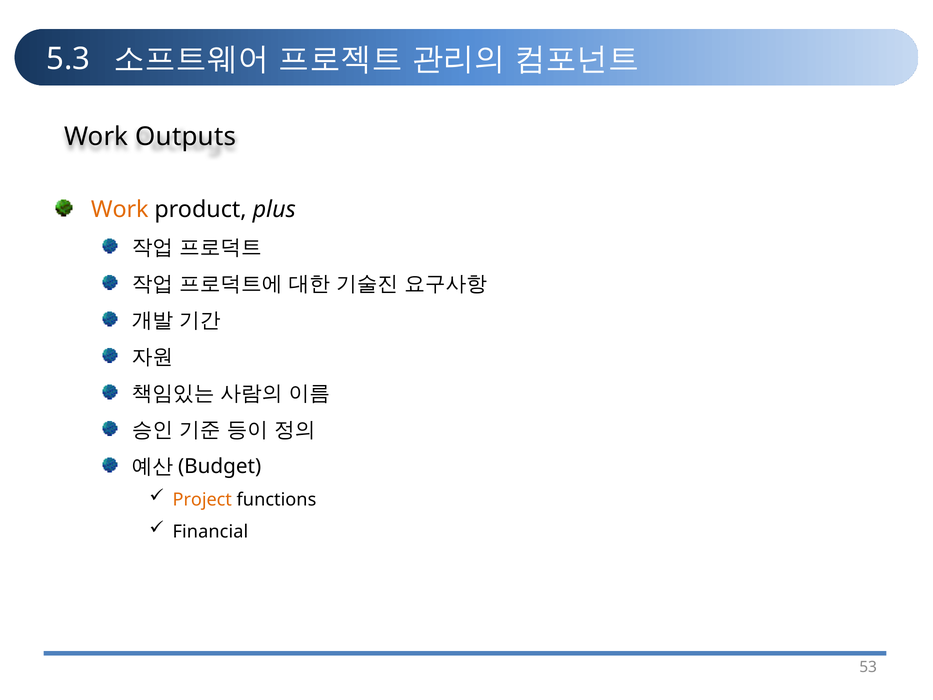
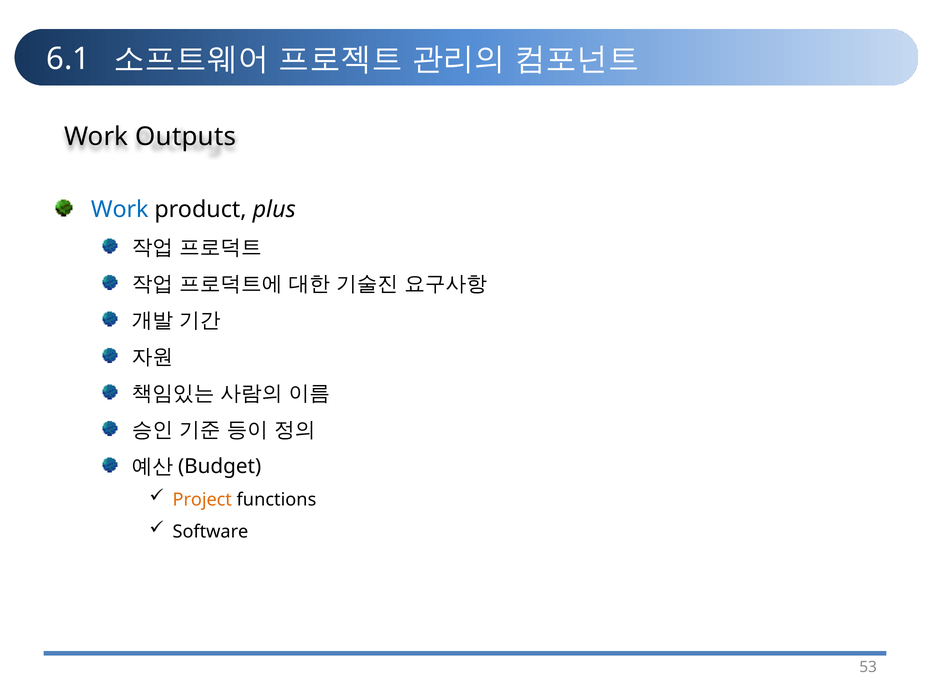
5.3: 5.3 -> 6.1 (68, 59)
Work colour: orange -> blue (120, 210)
Financial: Financial -> Software (210, 532)
